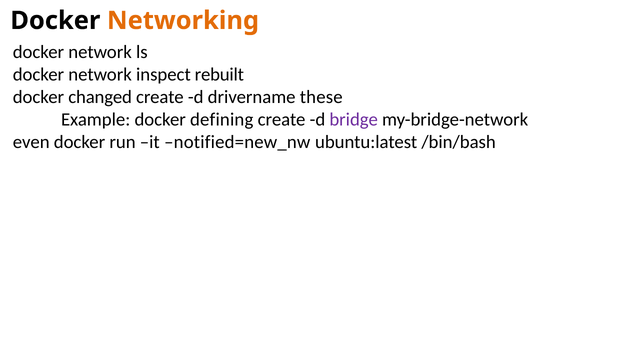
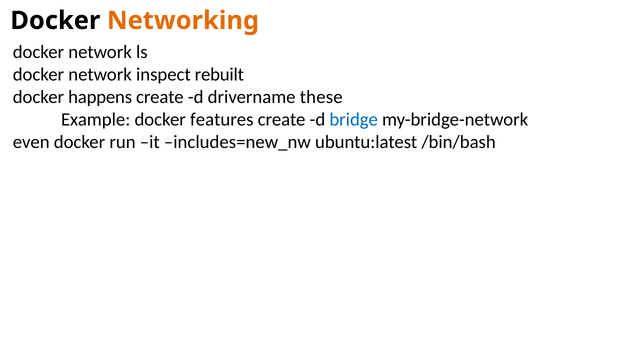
changed: changed -> happens (100, 97)
defining: defining -> features (222, 119)
bridge colour: purple -> blue (354, 119)
notified=new_nw: notified=new_nw -> includes=new_nw (237, 142)
